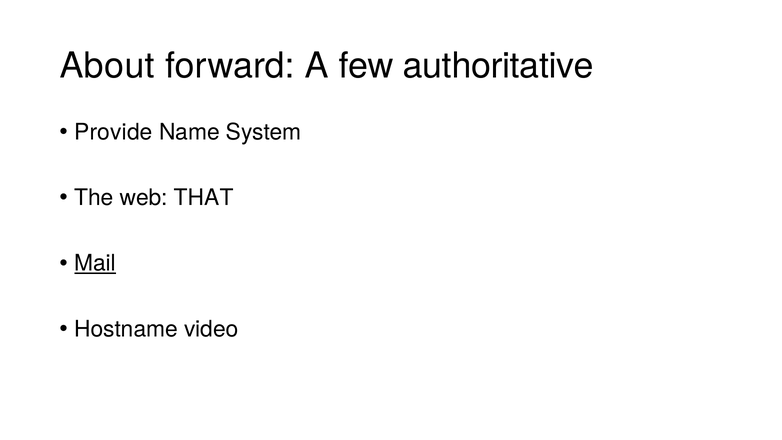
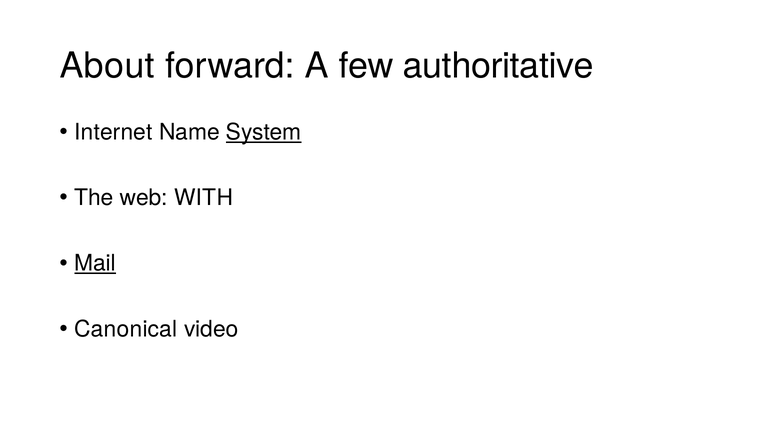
Provide: Provide -> Internet (113, 132)
System underline: none -> present (264, 132)
THAT: THAT -> WITH (204, 198)
Hostname: Hostname -> Canonical (126, 329)
